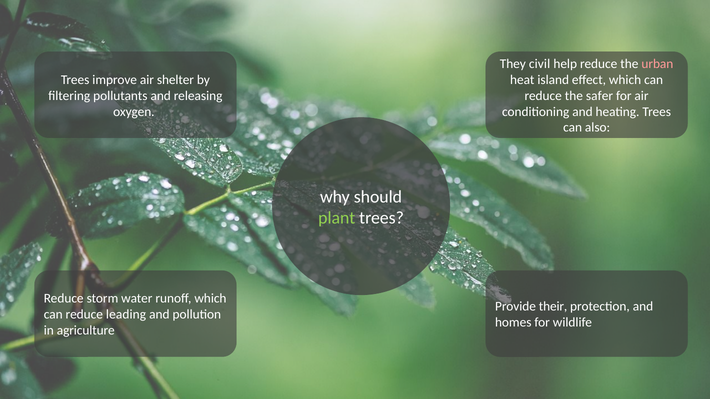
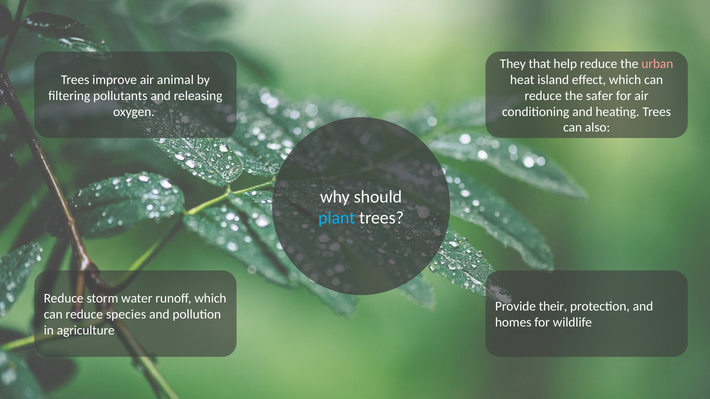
civil: civil -> that (540, 64)
shelter: shelter -> animal (175, 80)
plant colour: light green -> light blue (337, 218)
leading: leading -> species (126, 315)
